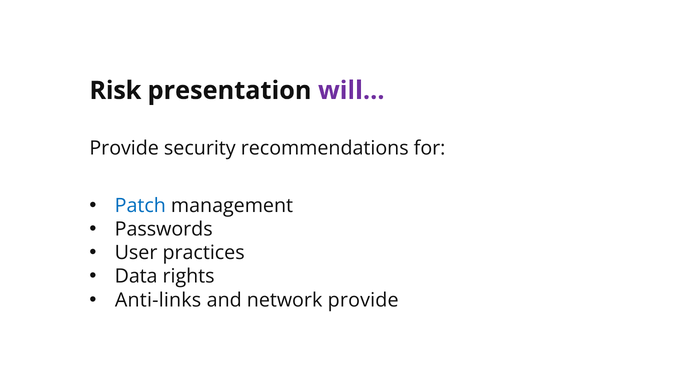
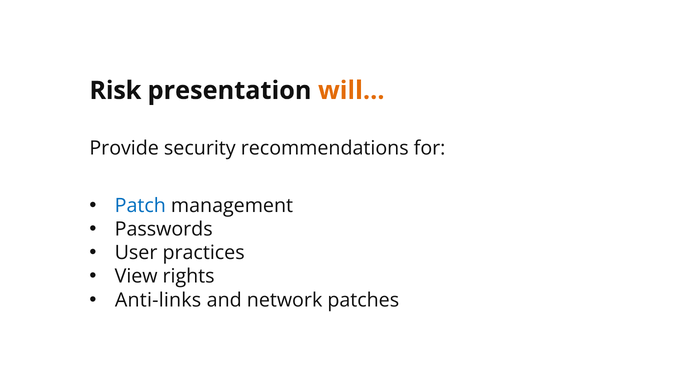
will… colour: purple -> orange (351, 90)
Data: Data -> View (136, 276)
network provide: provide -> patches (363, 300)
